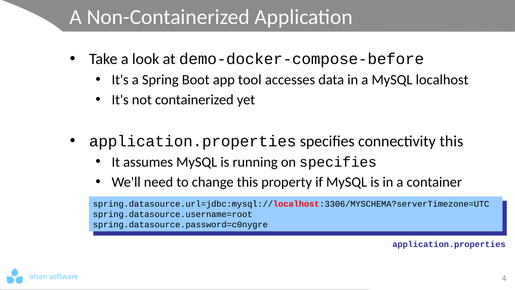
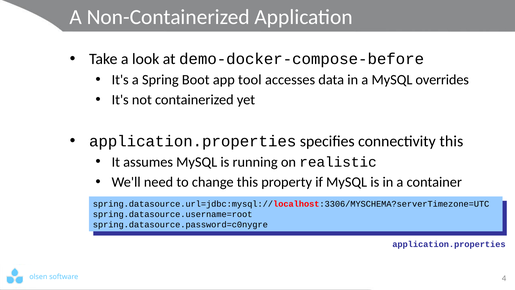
localhost: localhost -> overrides (442, 80)
on specifies: specifies -> realistic (338, 162)
